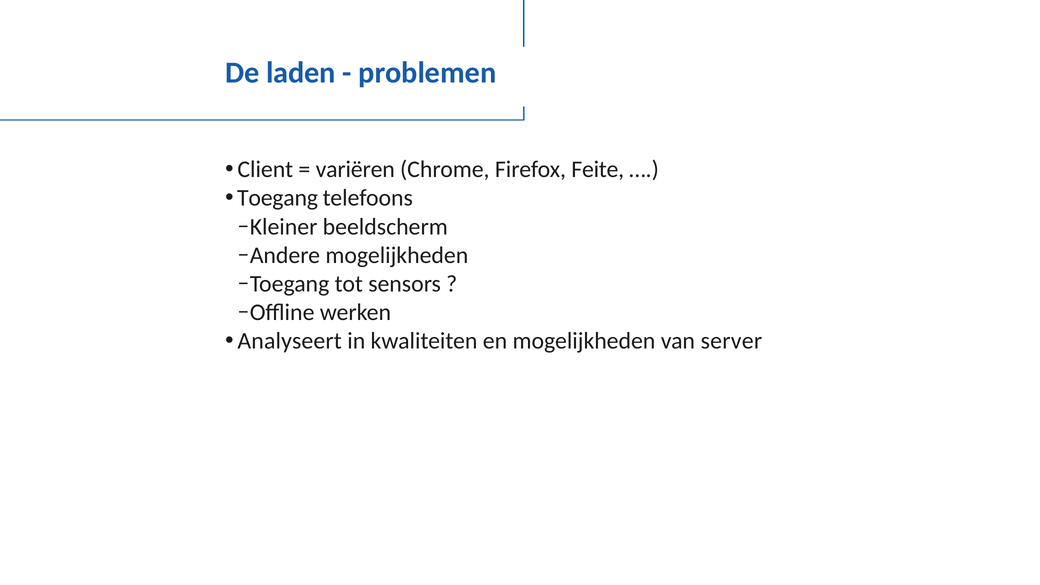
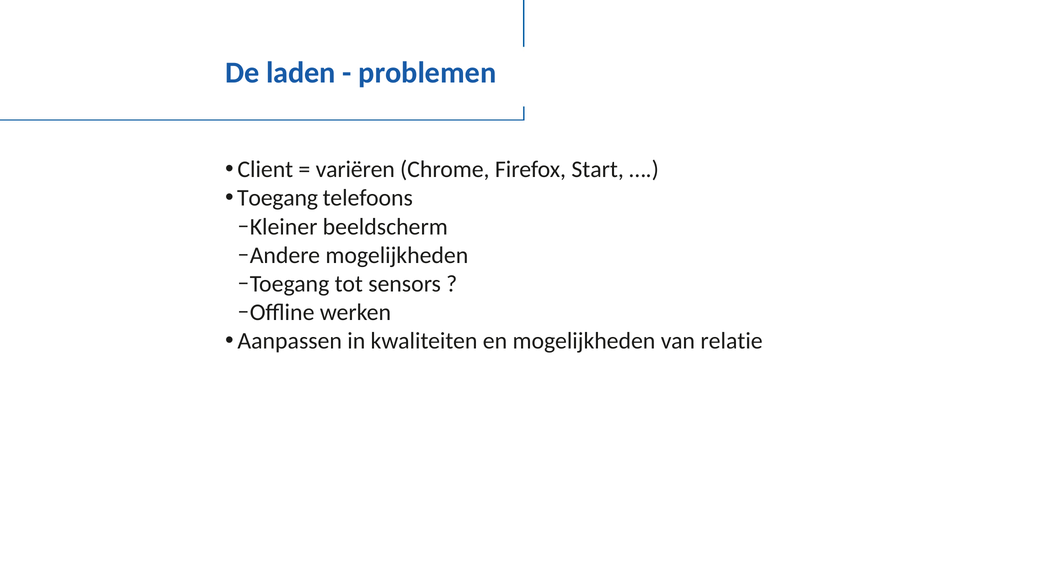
Feite: Feite -> Start (598, 170)
Analyseert: Analyseert -> Aanpassen (290, 341)
server: server -> relatie (732, 341)
